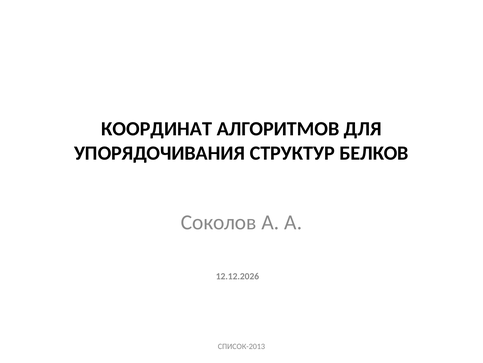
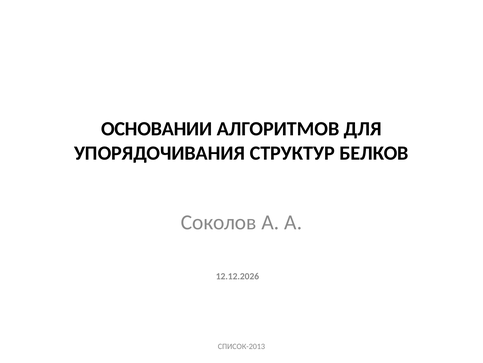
КООРДИНАТ: КООРДИНАТ -> ОСНОВАНИИ (157, 129)
